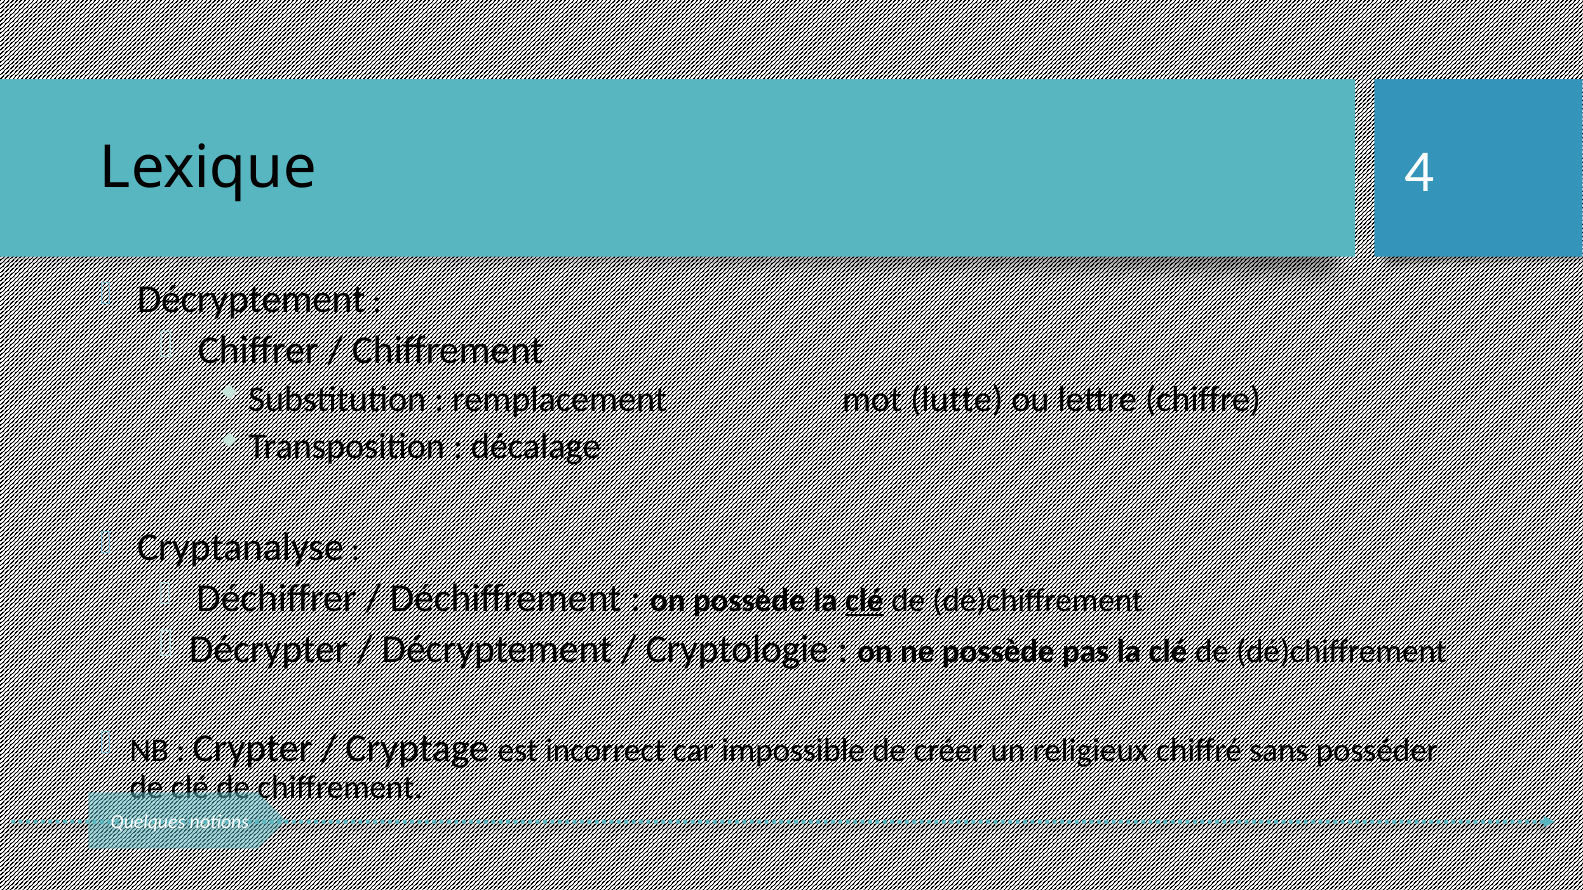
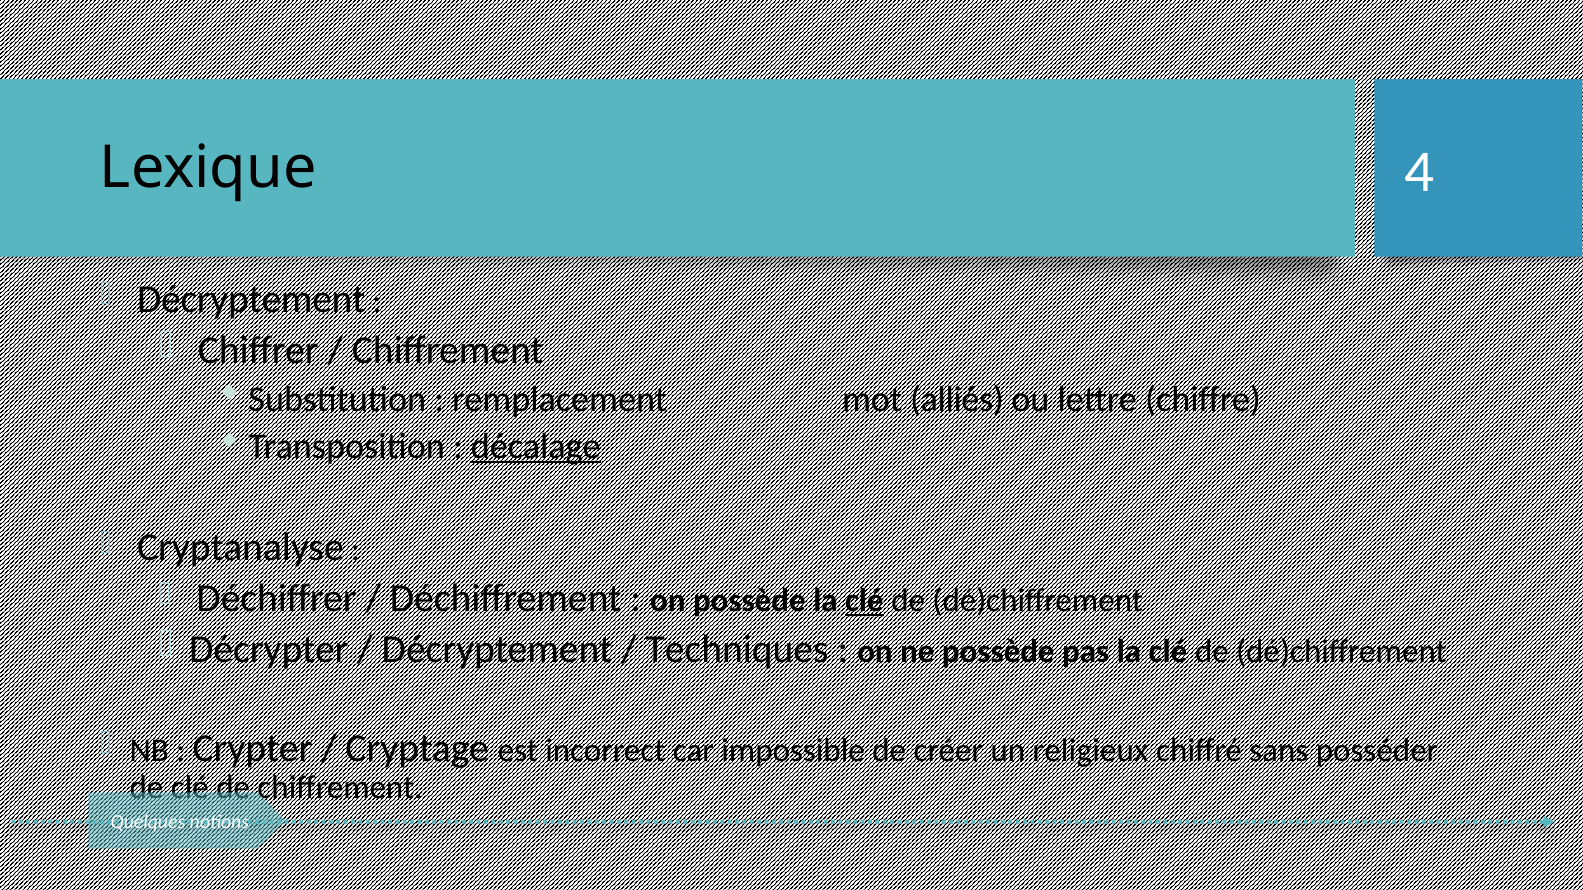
lutte: lutte -> alliés (957, 399)
décalage underline: none -> present (536, 447)
Cryptologie: Cryptologie -> Techniques (737, 650)
